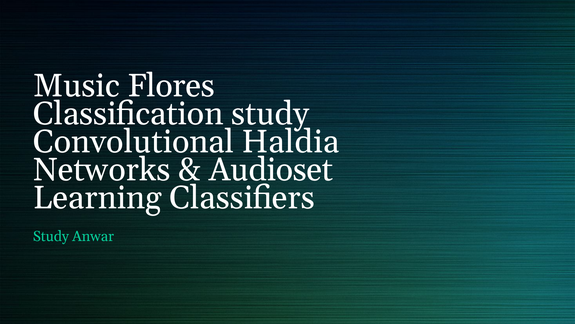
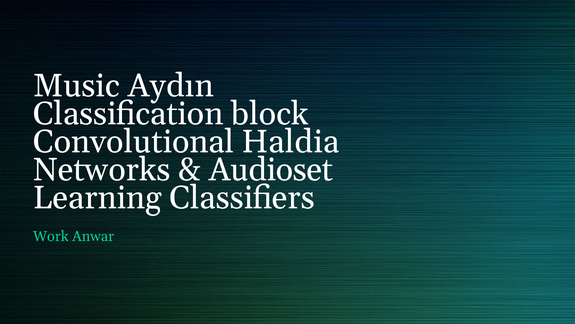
Flores: Flores -> Aydın (171, 86)
Classification study: study -> block (270, 114)
Study: Study -> Work (51, 236)
